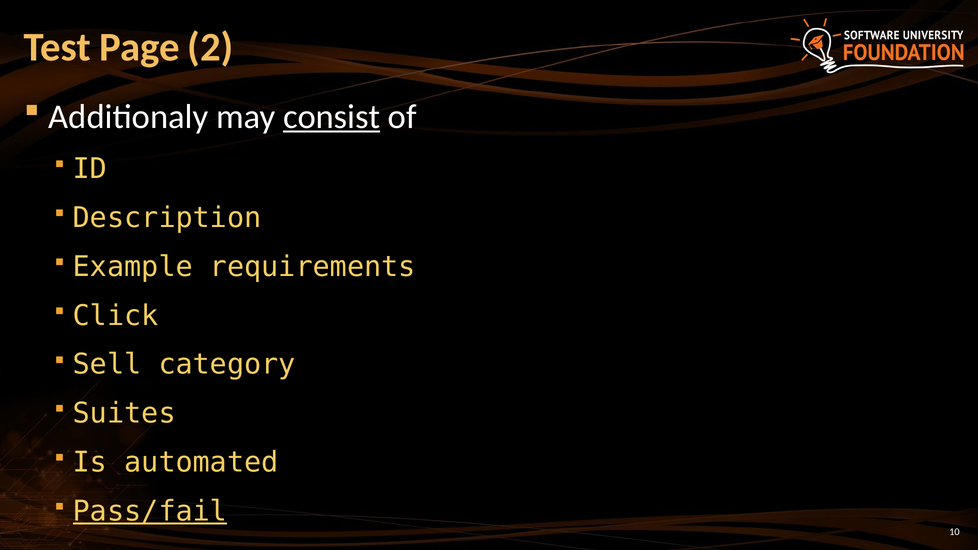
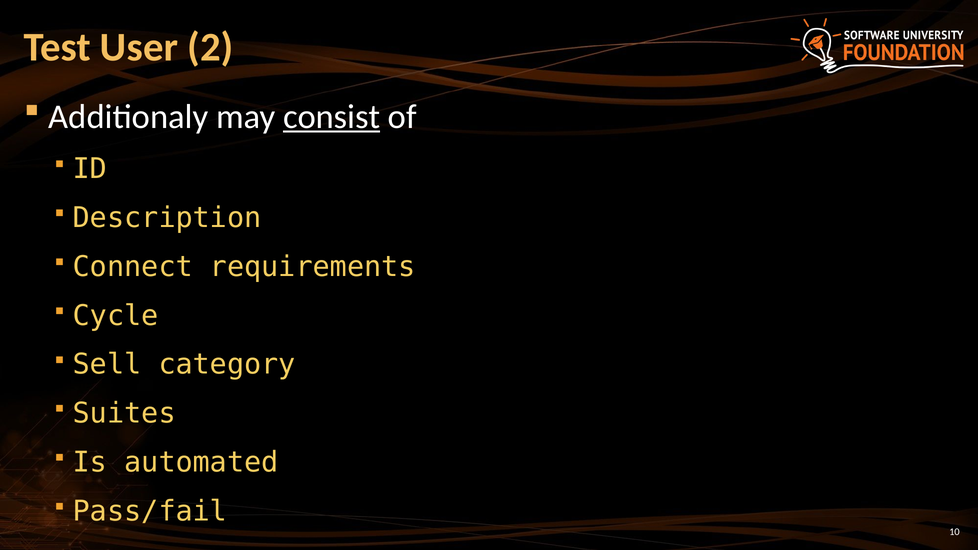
Page: Page -> User (139, 48)
Example: Example -> Connect (133, 267)
Click: Click -> Cycle (116, 316)
Pass/fail underline: present -> none (150, 512)
